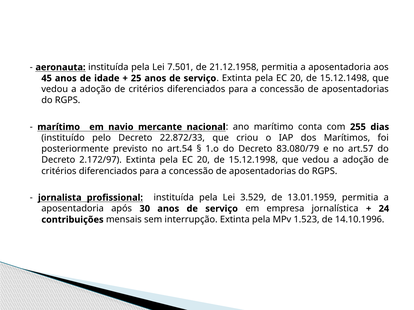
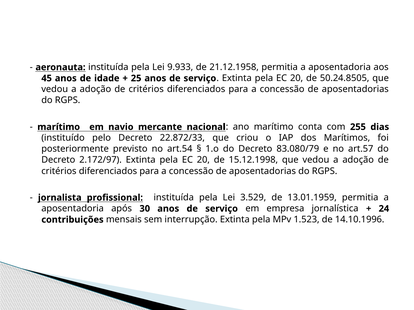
7.501: 7.501 -> 9.933 (180, 67)
15.12.1498: 15.12.1498 -> 50.24.8505 (345, 78)
